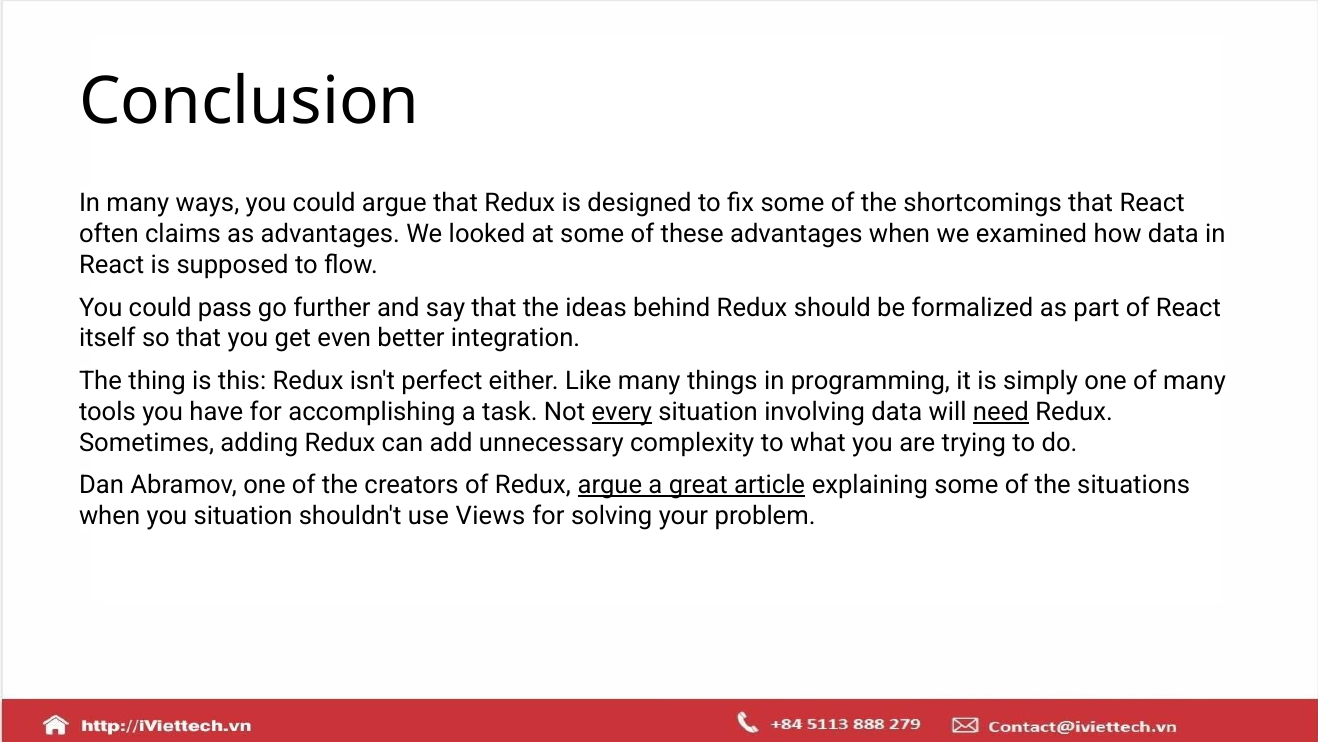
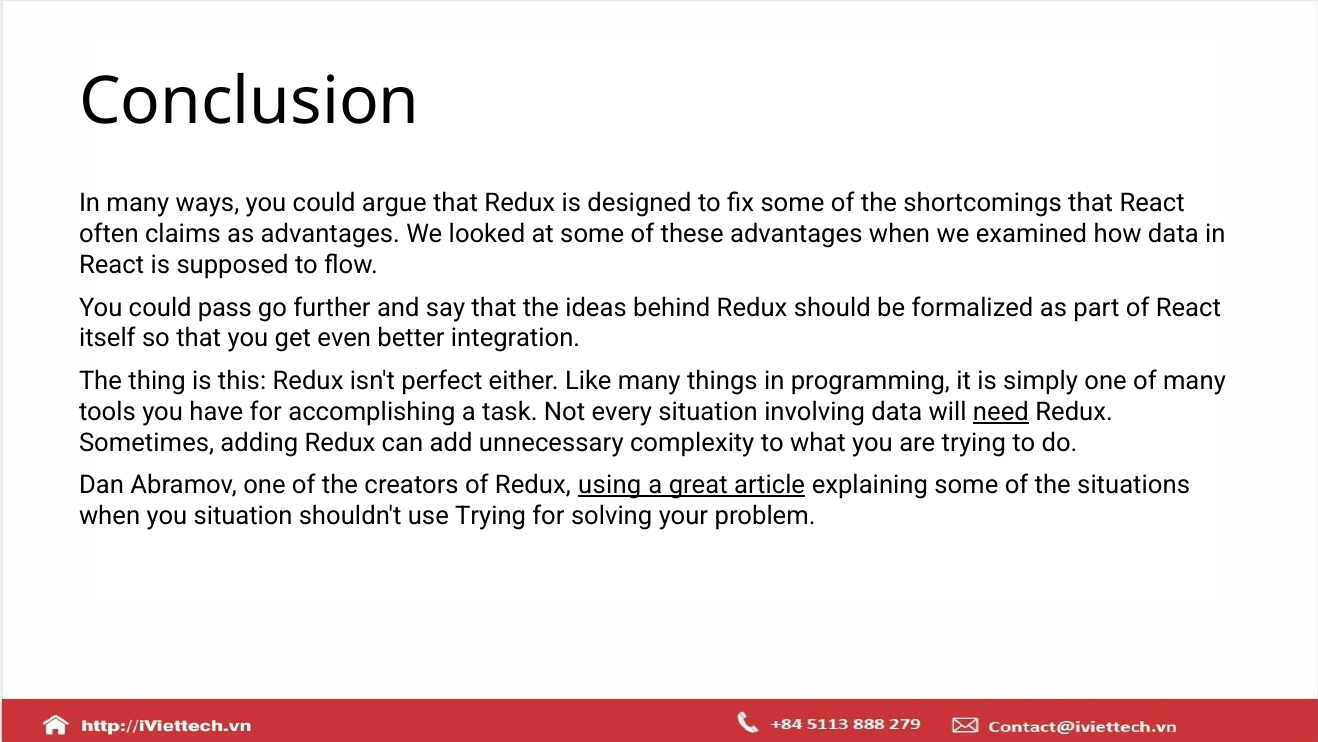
every underline: present -> none (622, 411)
Redux argue: argue -> using (610, 485)
use Views: Views -> Trying (491, 515)
